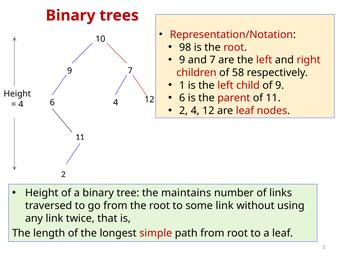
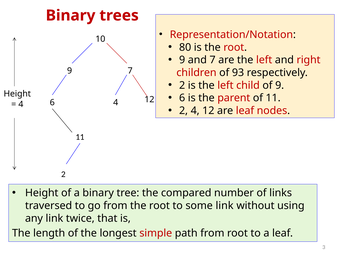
98: 98 -> 80 (185, 47)
58: 58 -> 93 (238, 73)
1: 1 -> 2 (182, 85)
maintains: maintains -> compared (186, 193)
